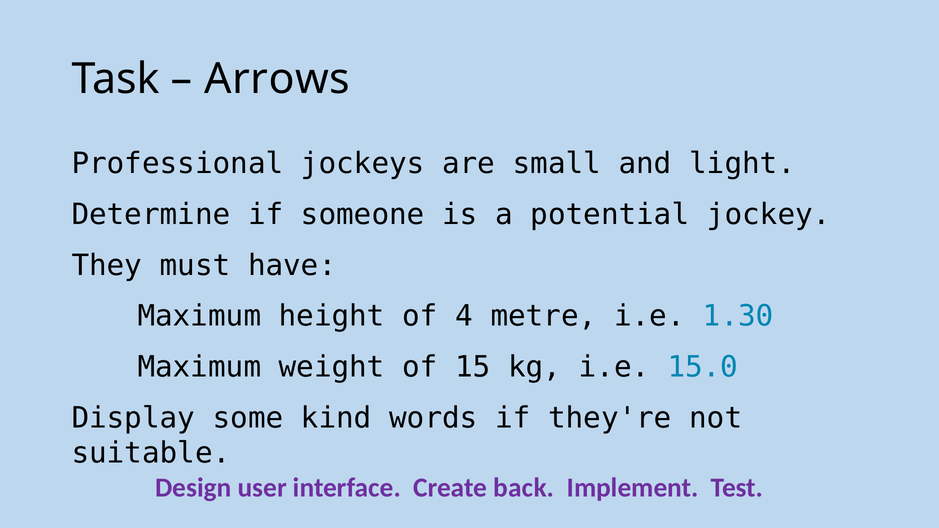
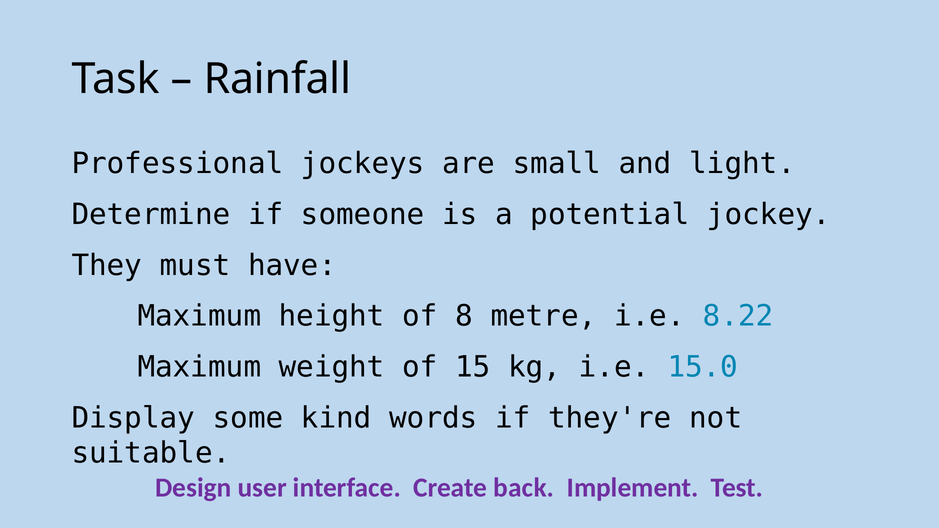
Arrows: Arrows -> Rainfall (277, 79)
4: 4 -> 8 (464, 316)
1.30: 1.30 -> 8.22 (738, 316)
